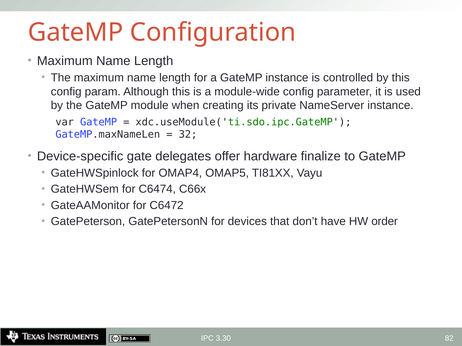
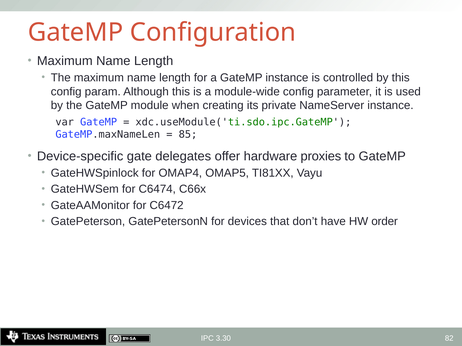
32: 32 -> 85 (188, 135)
finalize: finalize -> proxies (321, 156)
